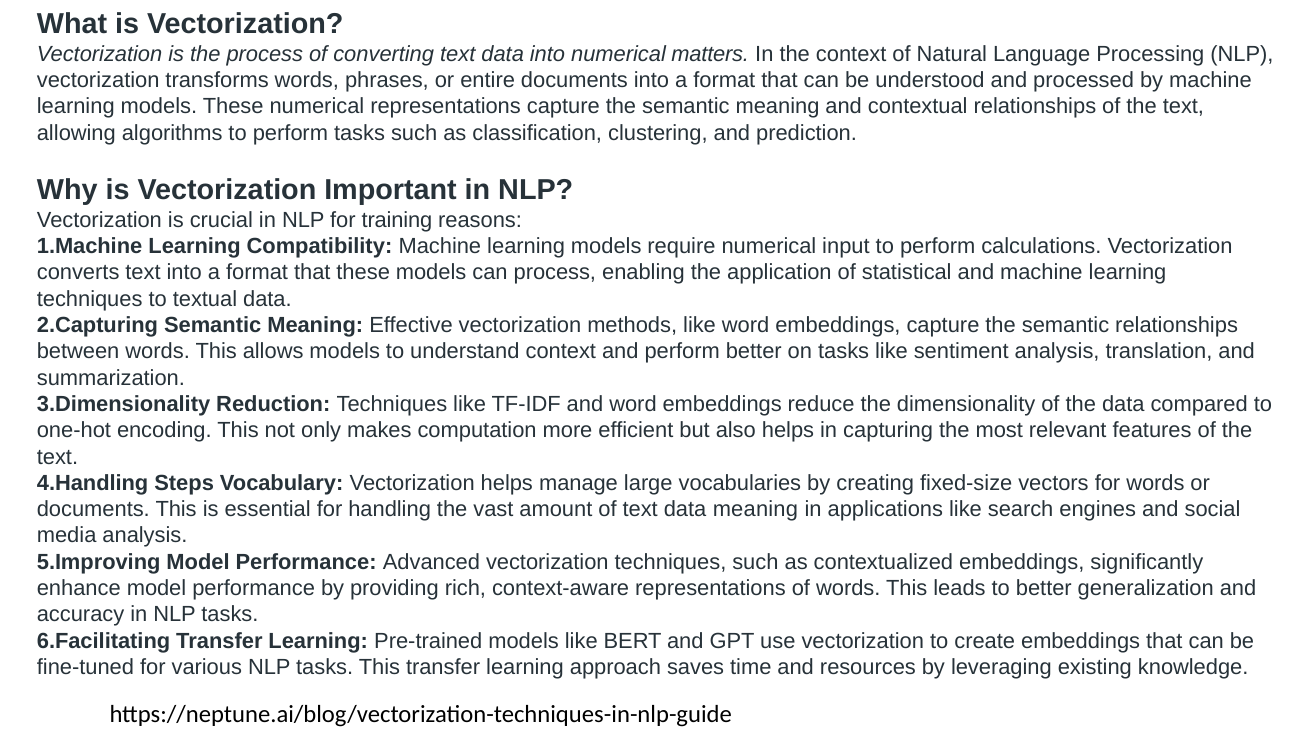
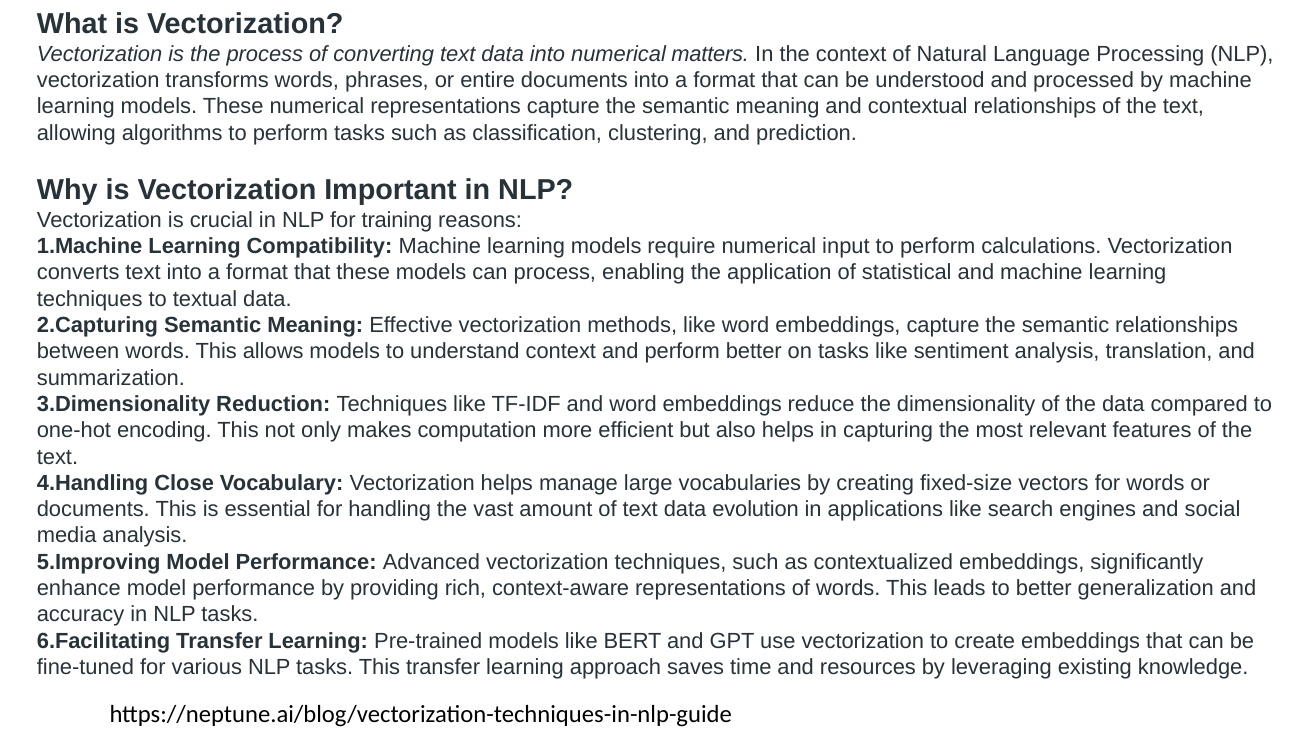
Steps: Steps -> Close (184, 483)
data meaning: meaning -> evolution (756, 509)
